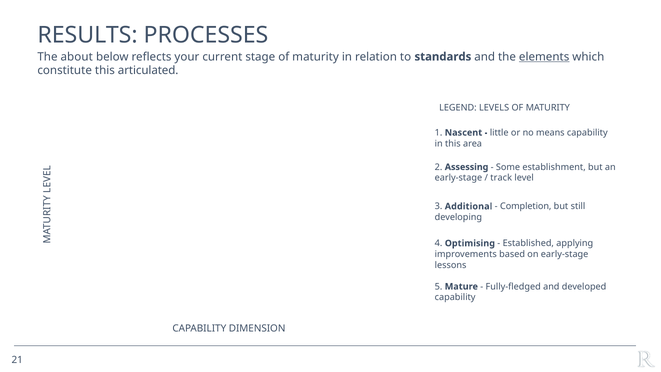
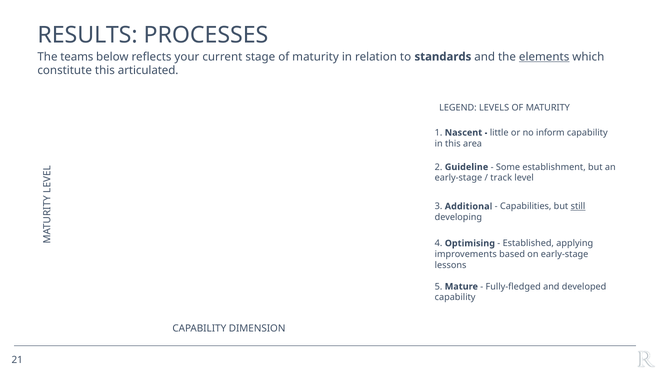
about: about -> teams (77, 57)
means: means -> inform (550, 133)
Assessing: Assessing -> Guideline (466, 167)
Completion: Completion -> Capabilities (526, 206)
still underline: none -> present (578, 206)
